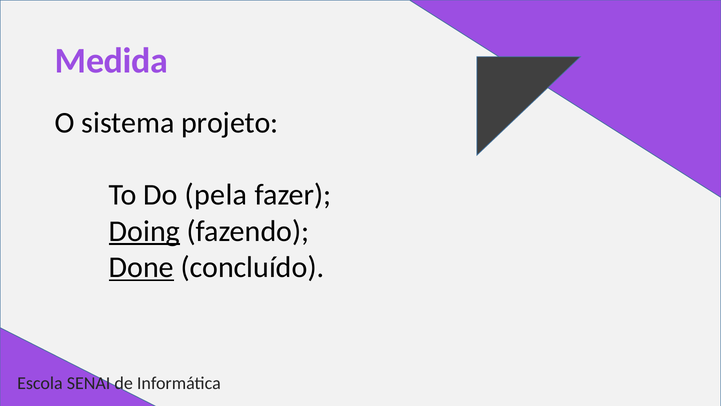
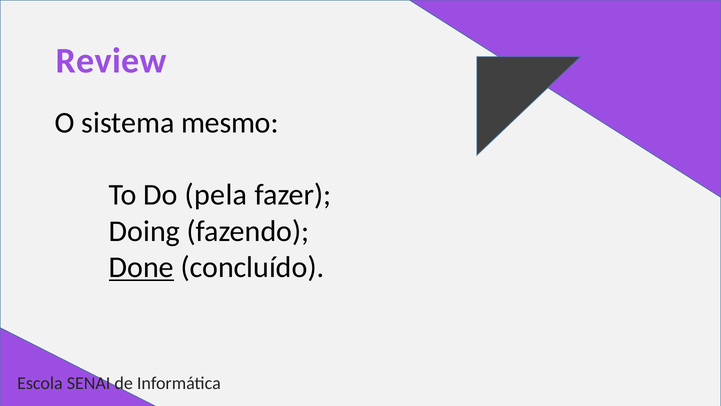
Medida: Medida -> Review (111, 61)
projeto: projeto -> mesmo (230, 123)
Doing underline: present -> none (144, 231)
